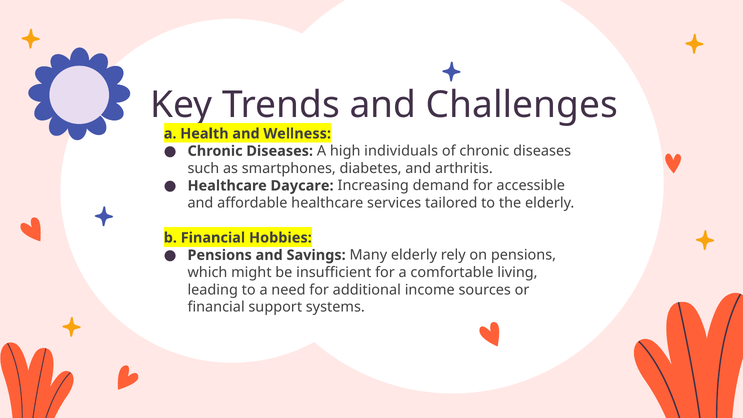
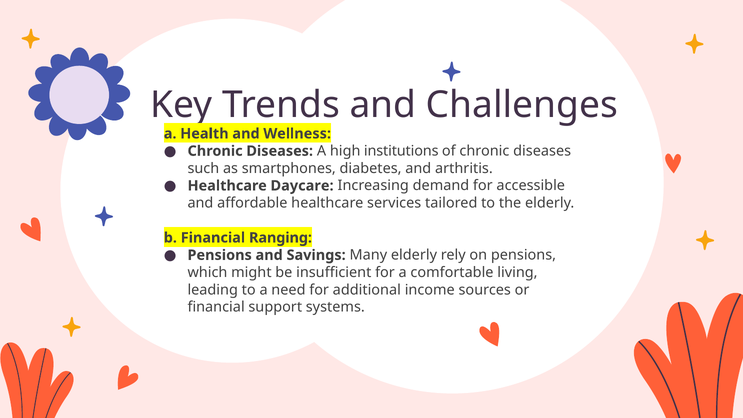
individuals: individuals -> institutions (401, 151)
Hobbies: Hobbies -> Ranging (280, 238)
